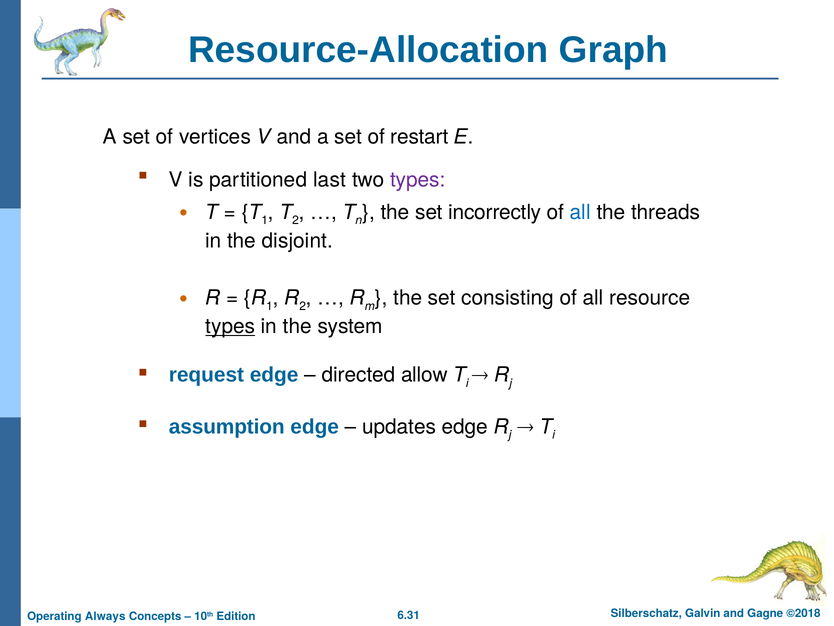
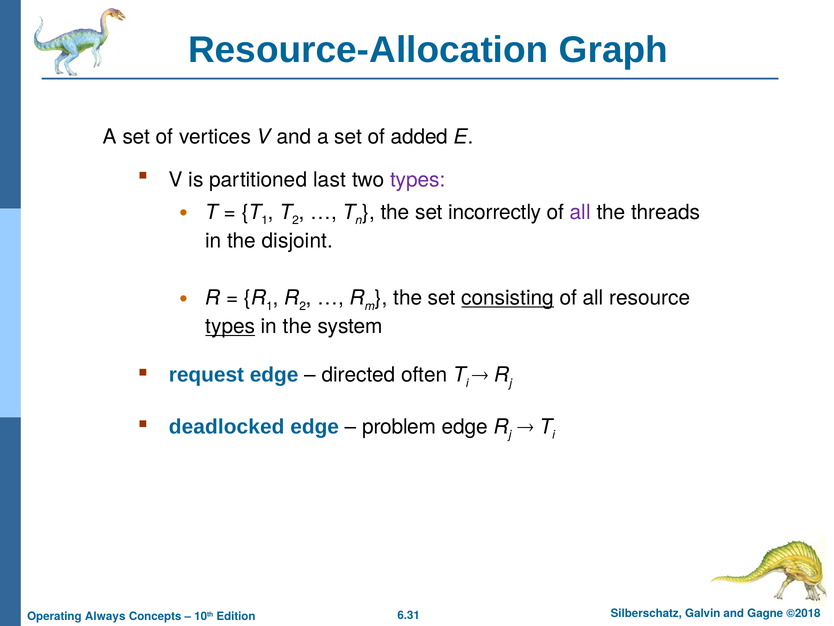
restart: restart -> added (419, 137)
all colour: blue -> purple (580, 212)
consisting underline: none -> present (508, 298)
allow: allow -> often (424, 375)
assumption: assumption -> deadlocked (227, 426)
updates: updates -> problem (399, 426)
